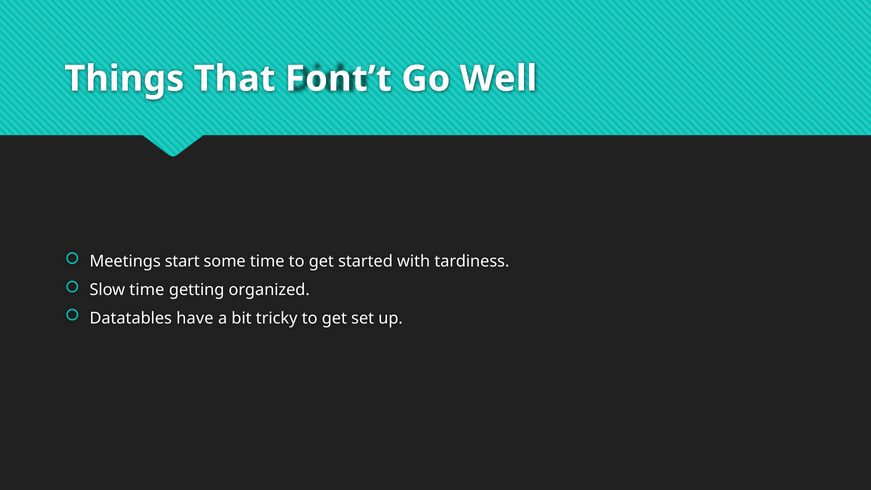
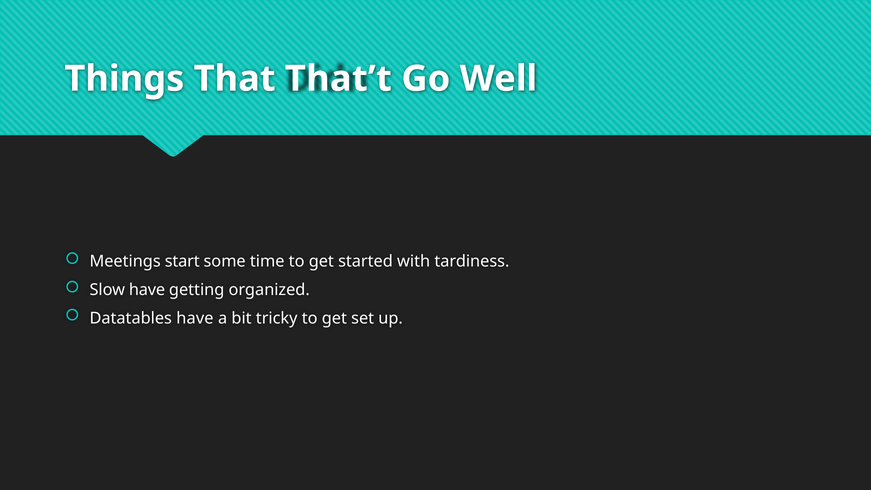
Font’t: Font’t -> That’t (338, 79)
Slow time: time -> have (147, 290)
